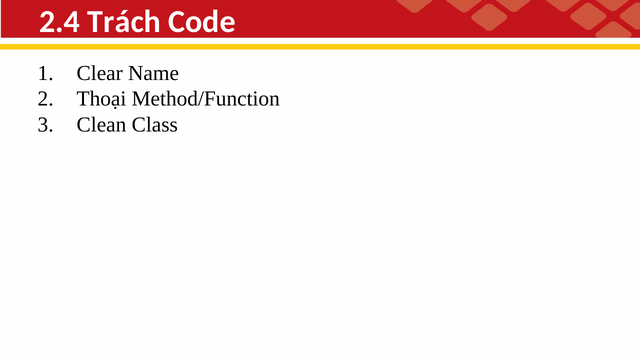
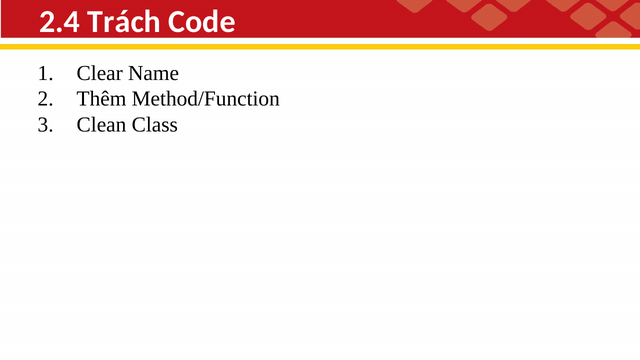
Thoại: Thoại -> Thêm (101, 99)
